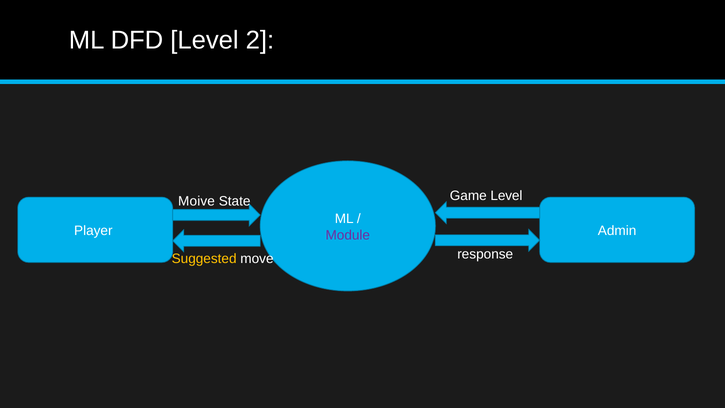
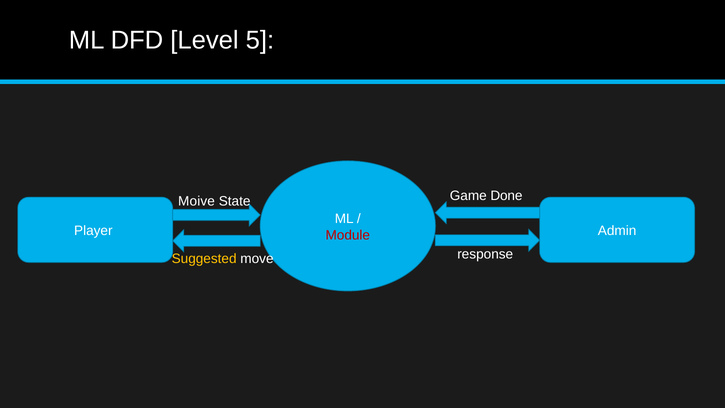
2: 2 -> 5 (260, 40)
Game Level: Level -> Done (506, 196)
Module colour: purple -> red (348, 235)
